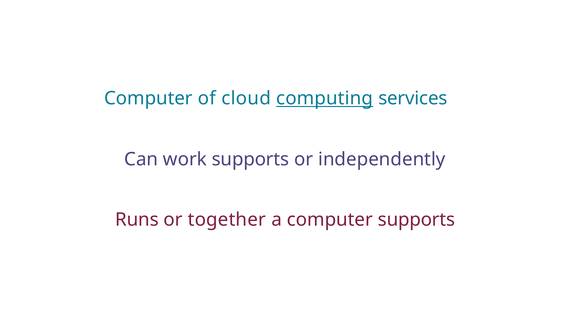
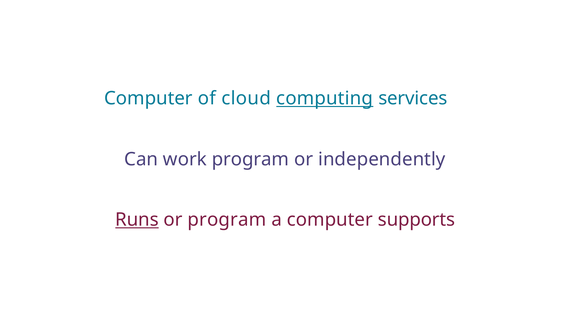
work supports: supports -> program (250, 160)
Runs underline: none -> present (137, 220)
or together: together -> program (227, 220)
